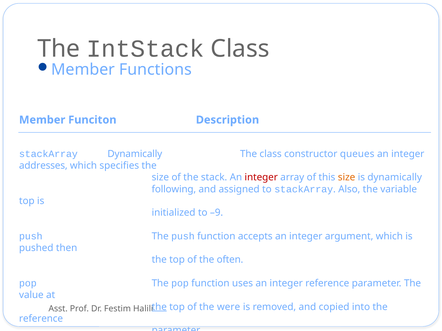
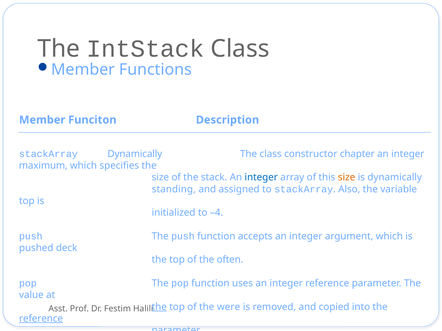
queues: queues -> chapter (357, 154)
addresses: addresses -> maximum (43, 166)
integer colour: red -> blue (261, 178)
following: following -> standing (174, 189)
–9: –9 -> –4 (217, 213)
then: then -> deck (67, 248)
reference underline: none -> present (41, 319)
